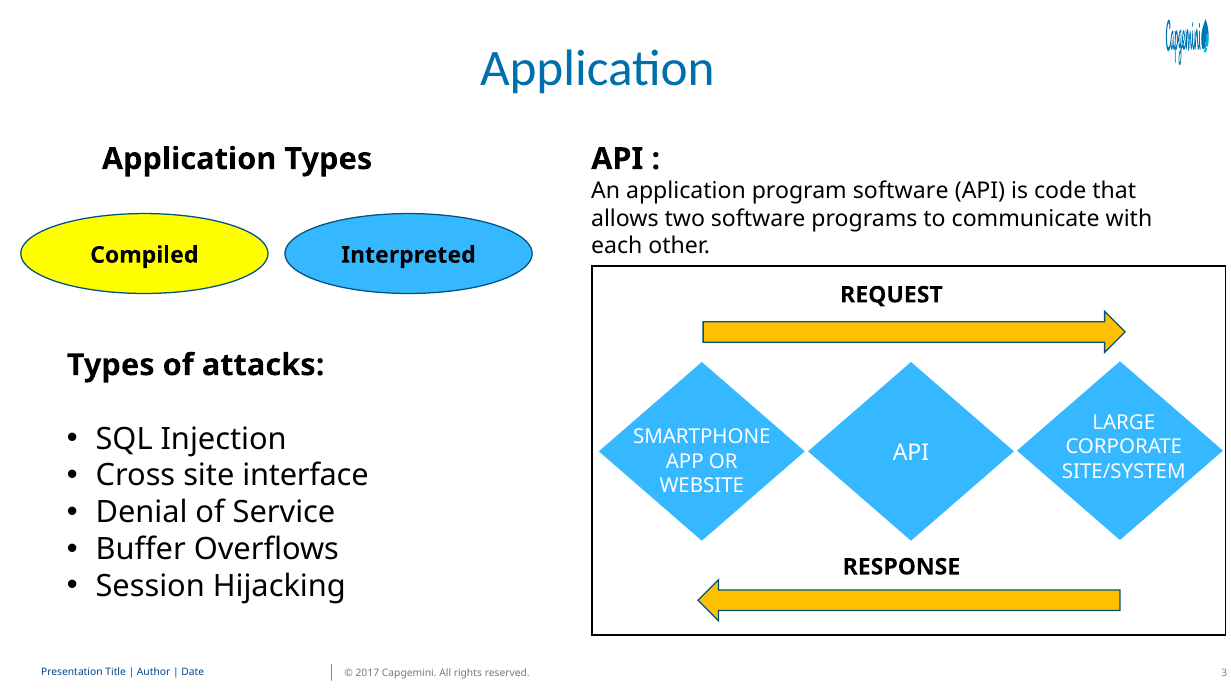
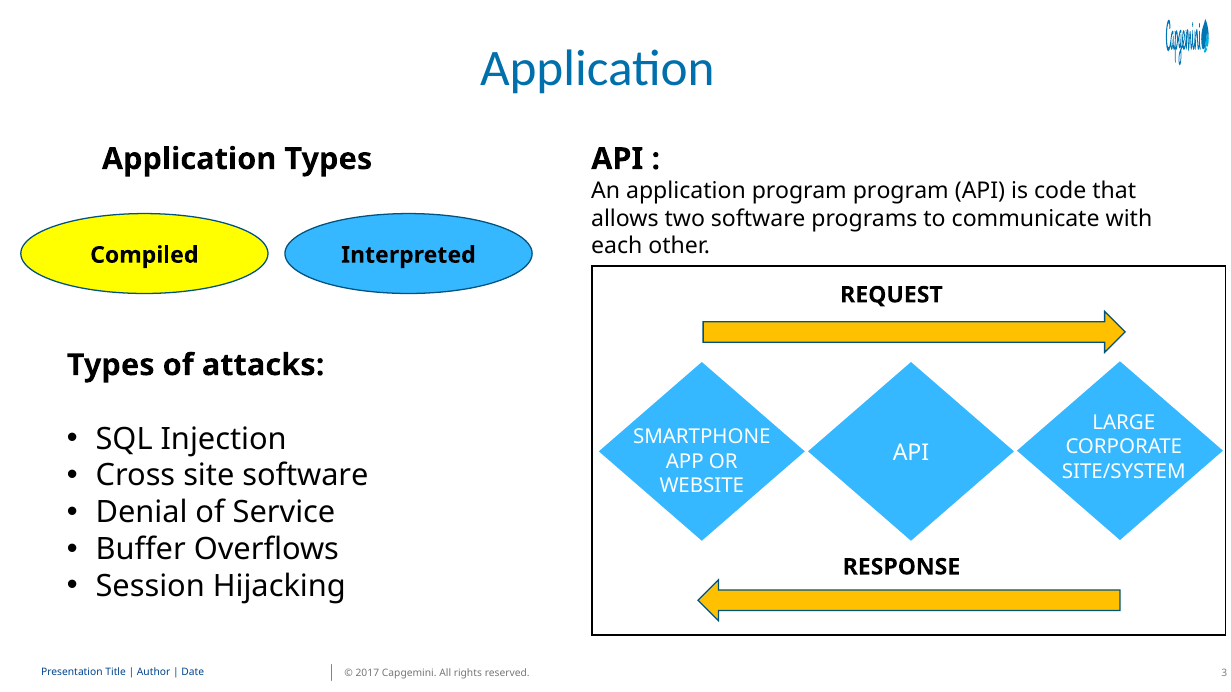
program software: software -> program (901, 191)
site interface: interface -> software (305, 476)
